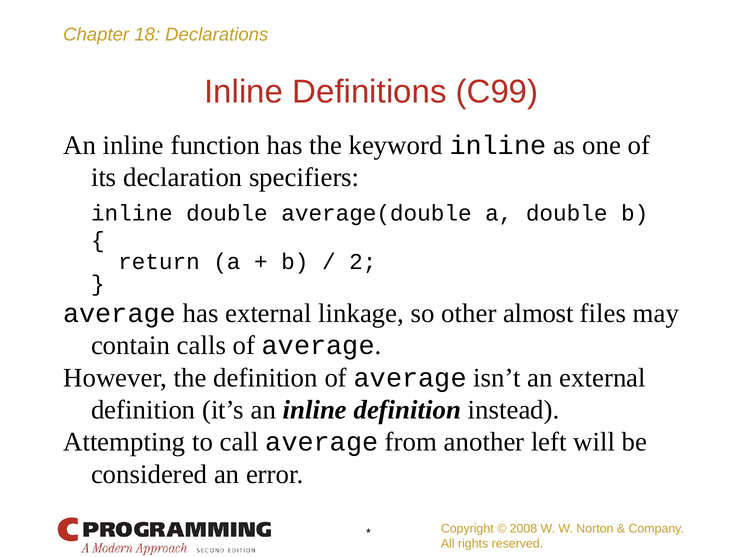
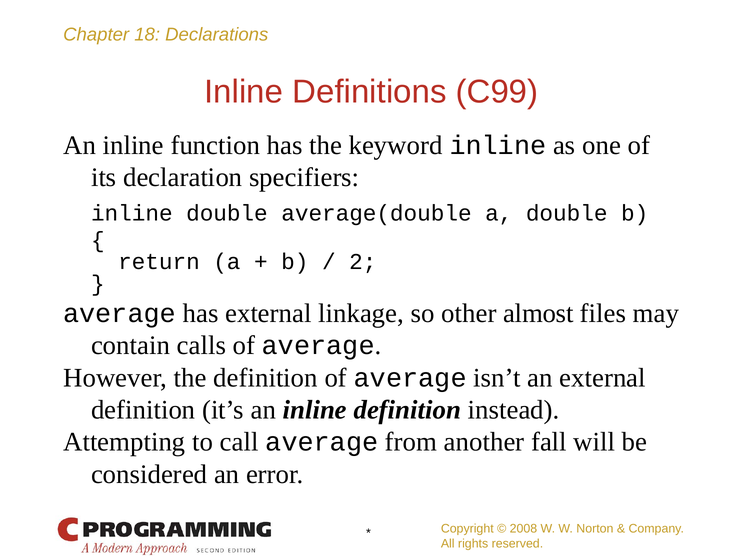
left: left -> fall (549, 442)
